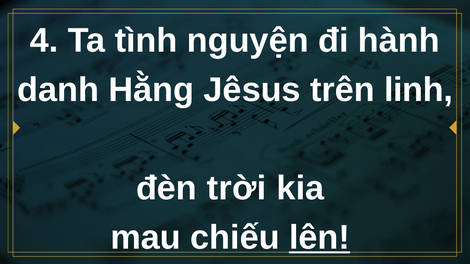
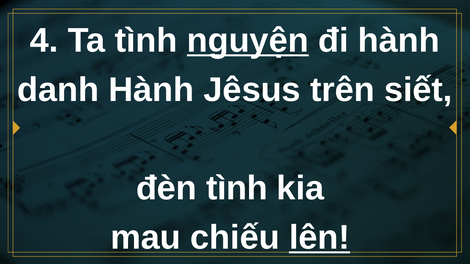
nguyện underline: none -> present (248, 41)
danh Hằng: Hằng -> Hành (151, 90)
linh: linh -> siết (418, 90)
đèn trời: trời -> tình (237, 189)
